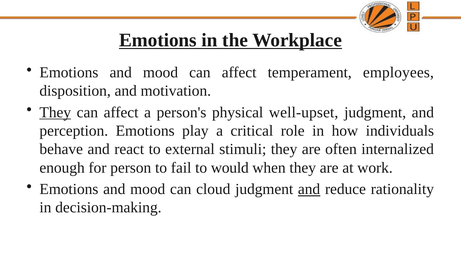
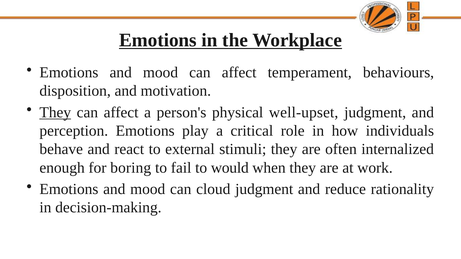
employees: employees -> behaviours (399, 73)
person: person -> boring (131, 168)
and underline: present -> none (309, 189)
